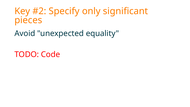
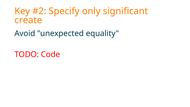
pieces: pieces -> create (28, 20)
